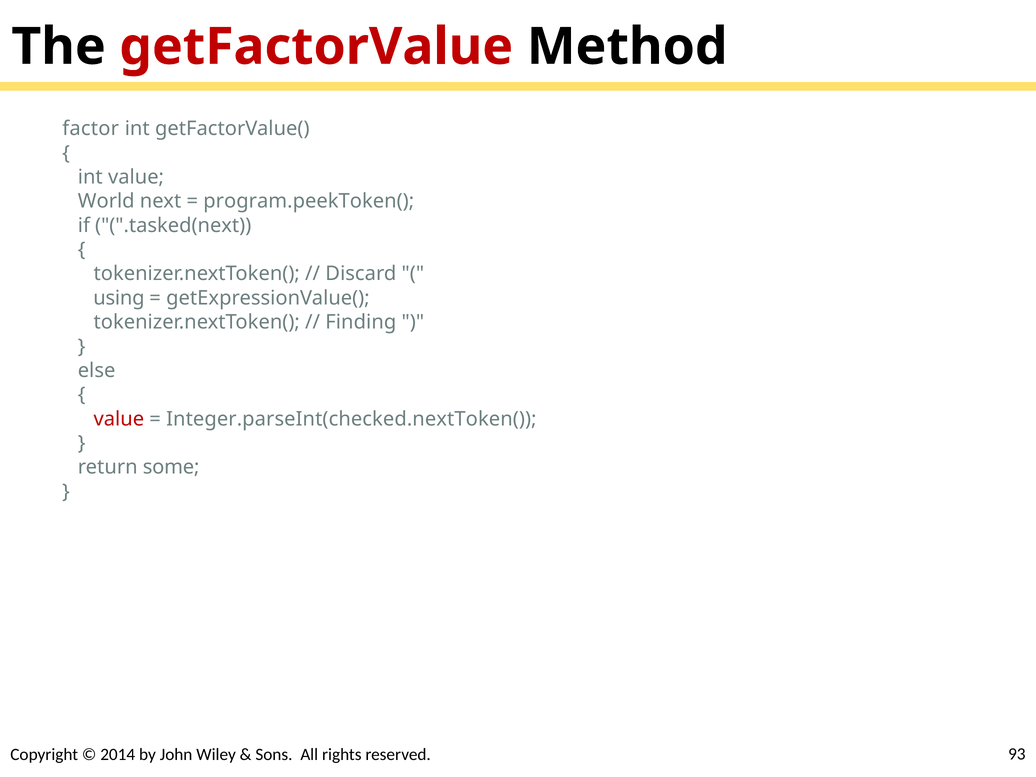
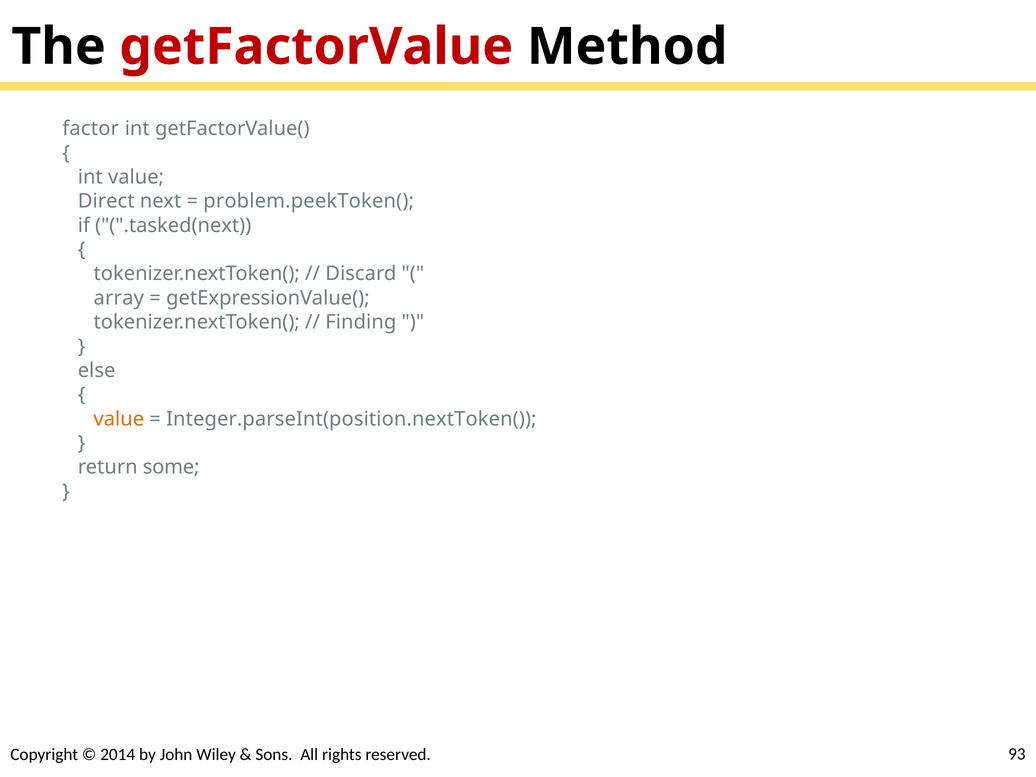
World: World -> Direct (106, 201)
program.peekToken(: program.peekToken( -> problem.peekToken( (309, 201)
using: using -> array (119, 298)
value colour: red -> orange (119, 419)
Integer.parseInt(checked.nextToken(: Integer.parseInt(checked.nextToken( -> Integer.parseInt(position.nextToken( (351, 419)
